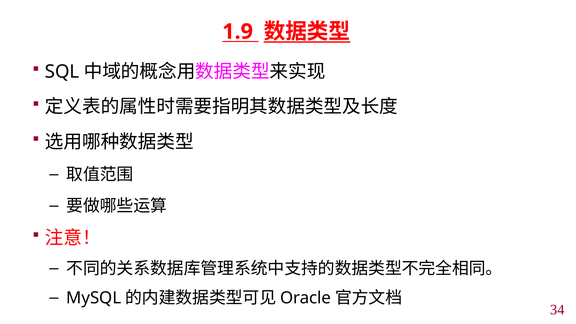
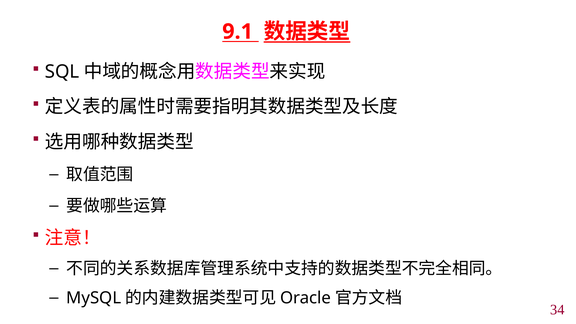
1.9: 1.9 -> 9.1 (238, 32)
